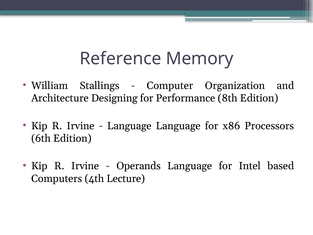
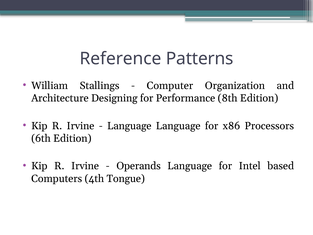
Memory: Memory -> Patterns (200, 59)
Lecture: Lecture -> Tongue (126, 178)
